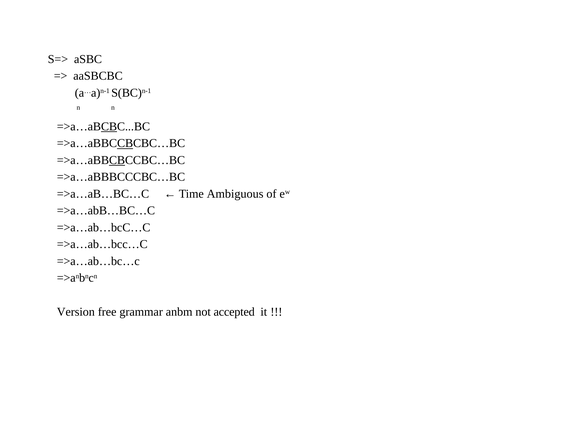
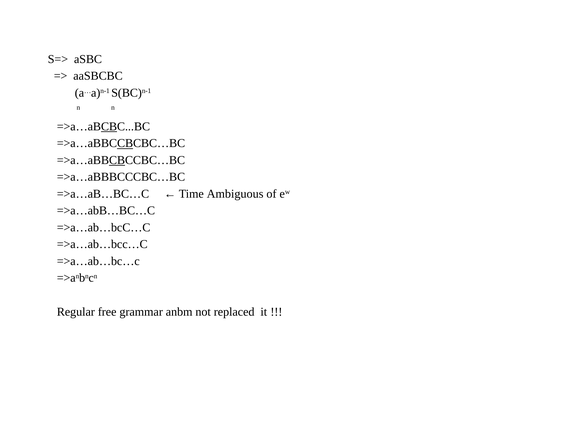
Version: Version -> Regular (76, 312)
accepted: accepted -> replaced (234, 312)
